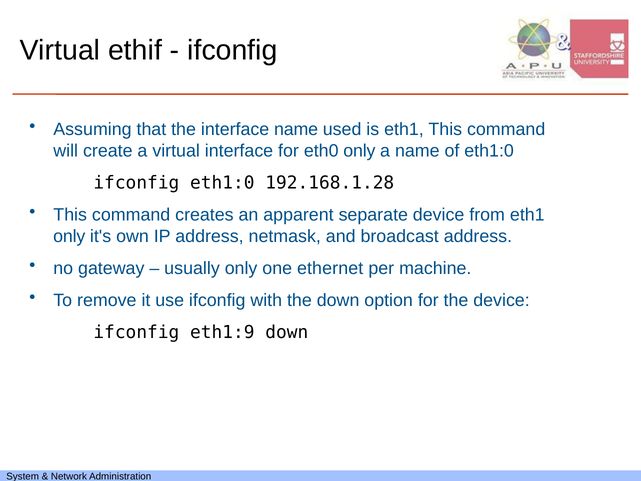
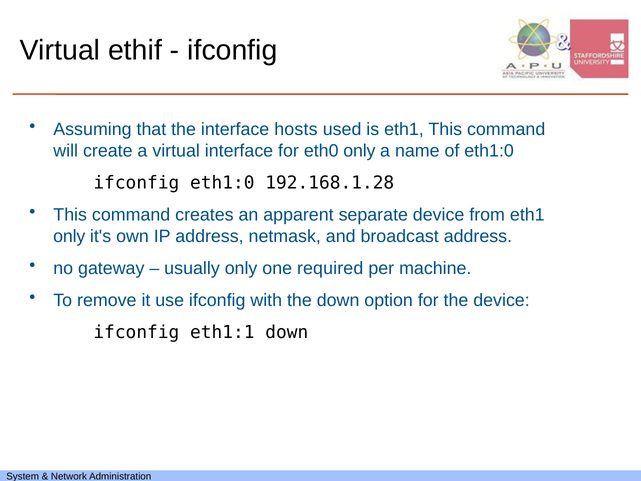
interface name: name -> hosts (296, 129)
ethernet: ethernet -> required (330, 268)
eth1:9: eth1:9 -> eth1:1 (222, 332)
